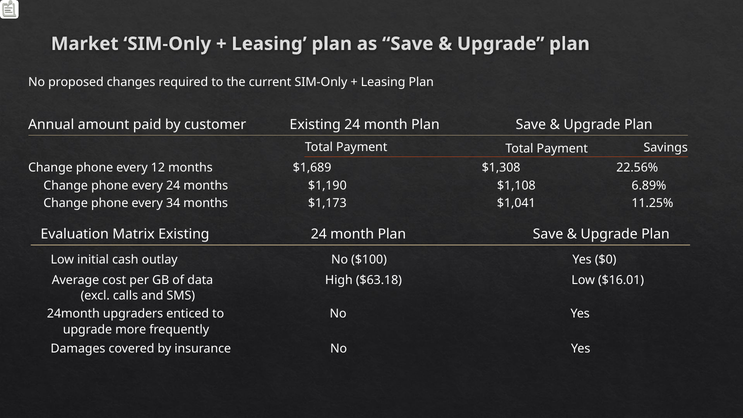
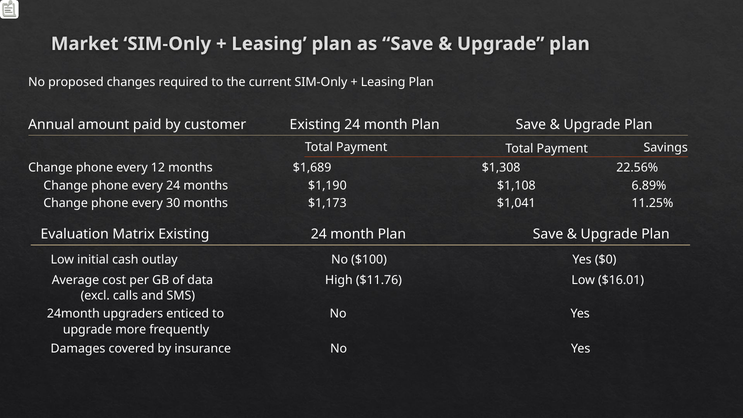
34: 34 -> 30 (173, 203)
$63.18: $63.18 -> $11.76 (379, 280)
